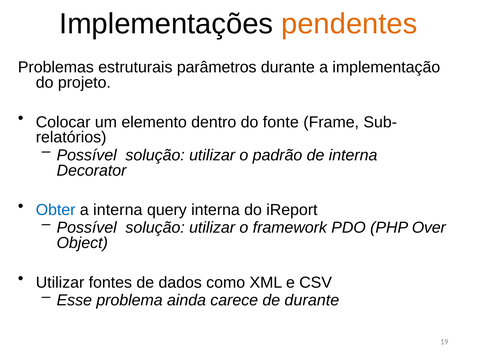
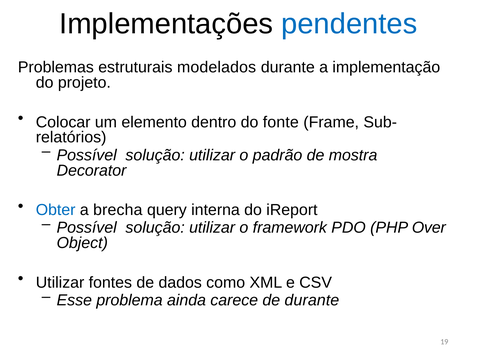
pendentes colour: orange -> blue (349, 24)
parâmetros: parâmetros -> modelados (217, 67)
de interna: interna -> mostra (353, 155)
a interna: interna -> brecha (118, 210)
